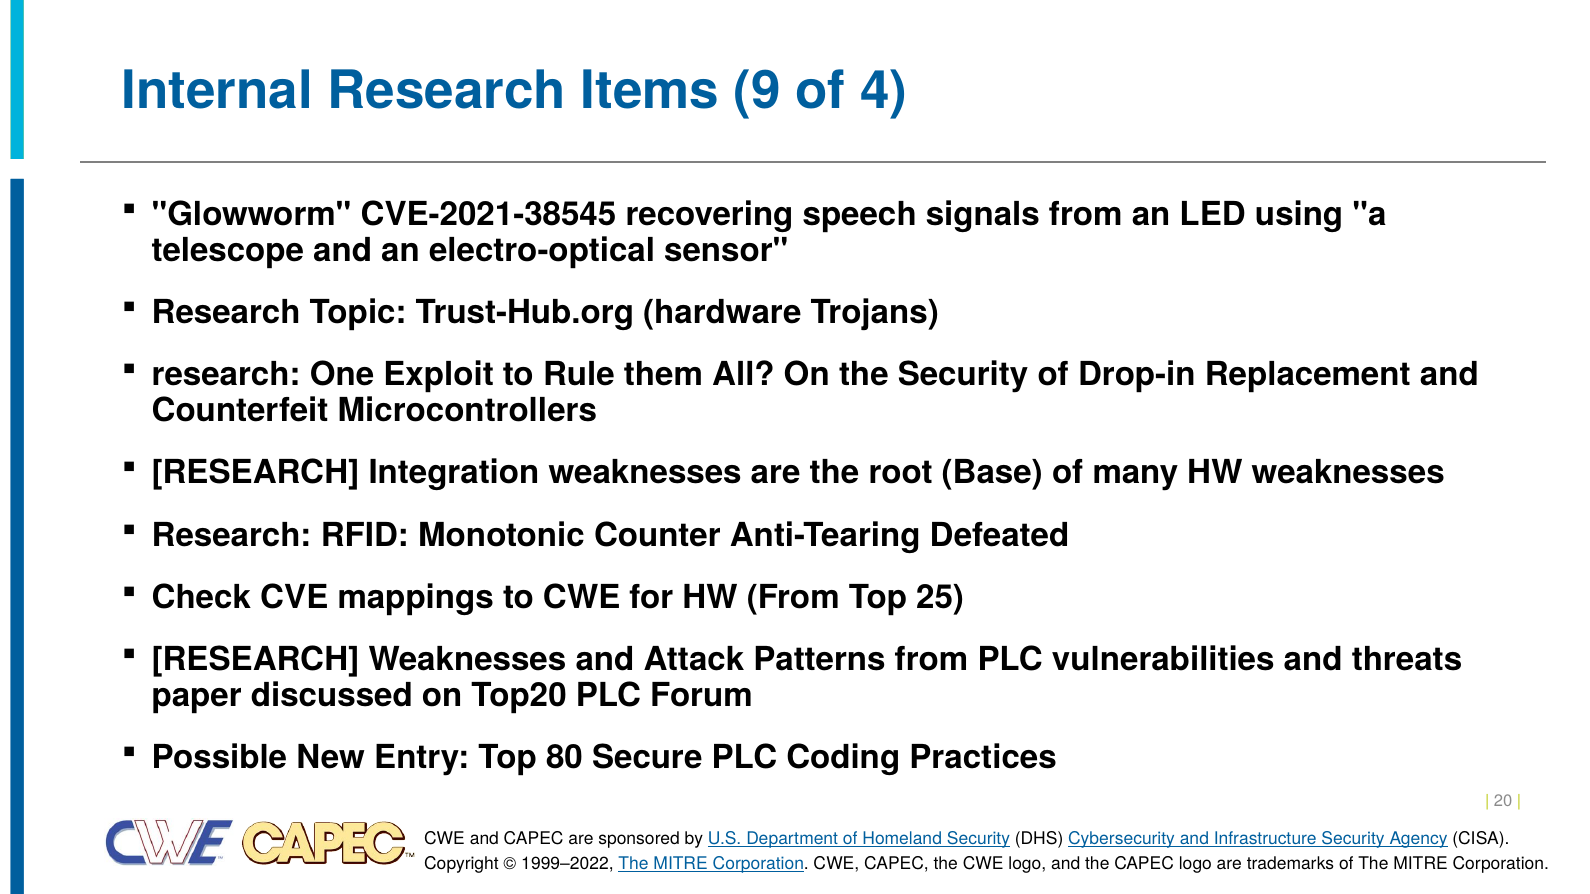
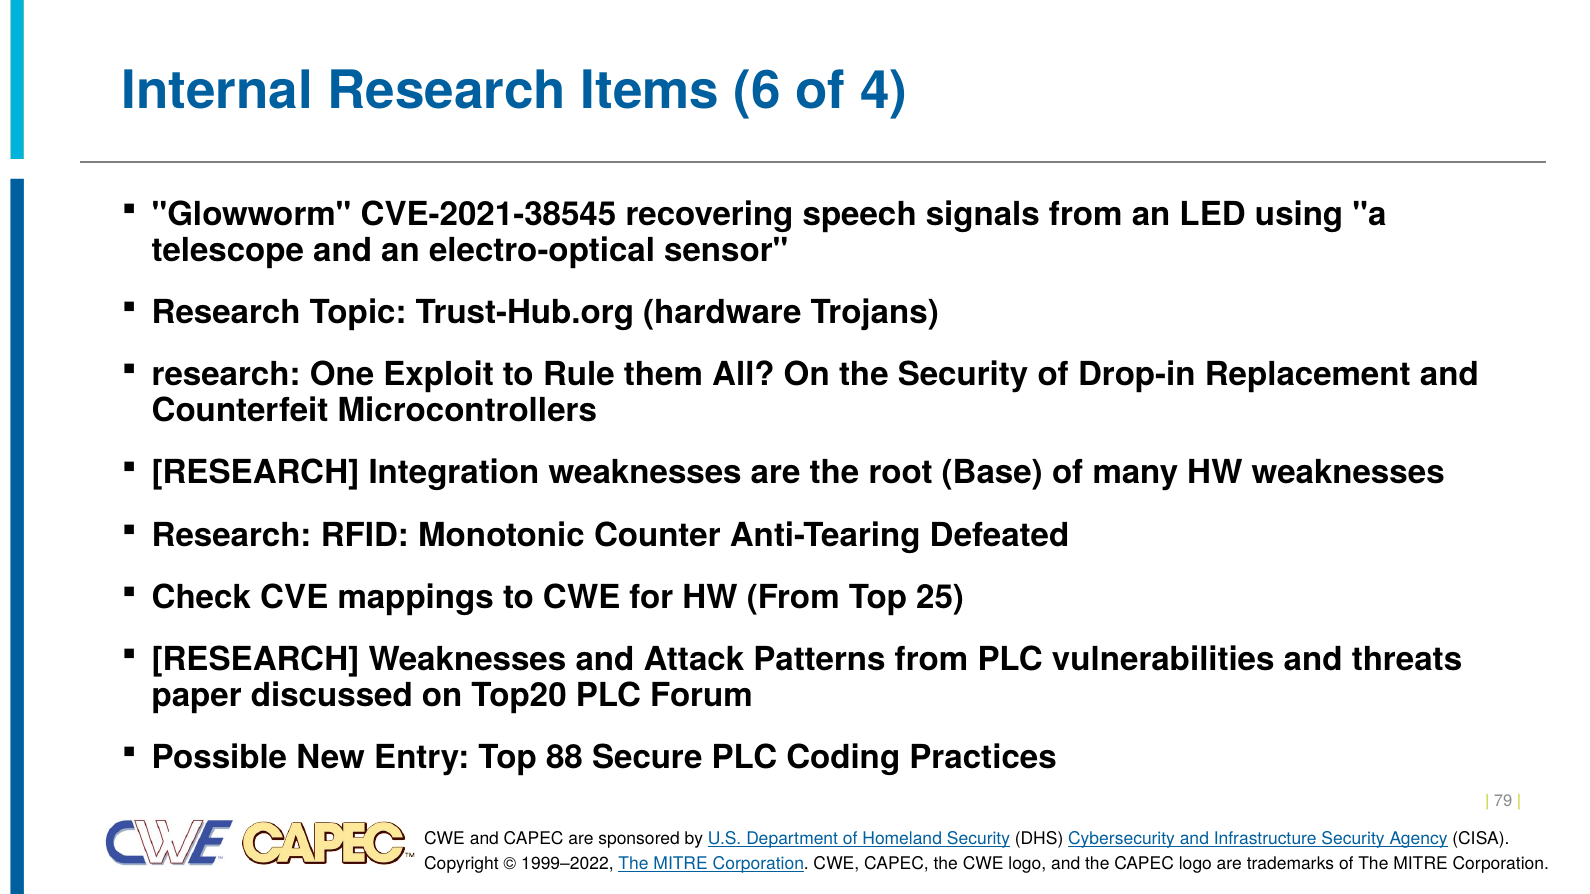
9: 9 -> 6 (757, 91)
80: 80 -> 88 (564, 758)
20: 20 -> 79 (1503, 802)
